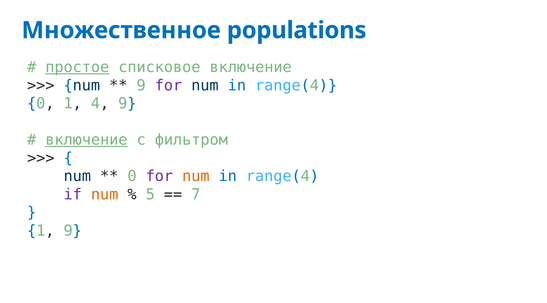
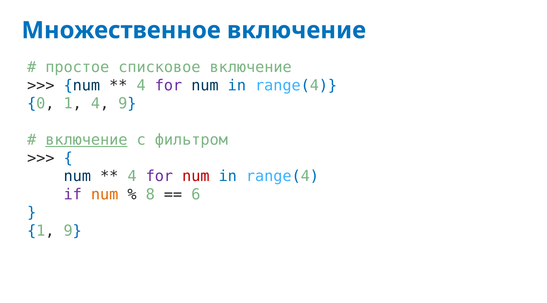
Множественное populations: populations -> включение (297, 30)
простое underline: present -> none (77, 67)
9: 9 -> 4 (141, 85)
0: 0 -> 4 (132, 176)
num colour: orange -> red (196, 176)
5: 5 -> 8 (150, 195)
7: 7 -> 6 (196, 195)
